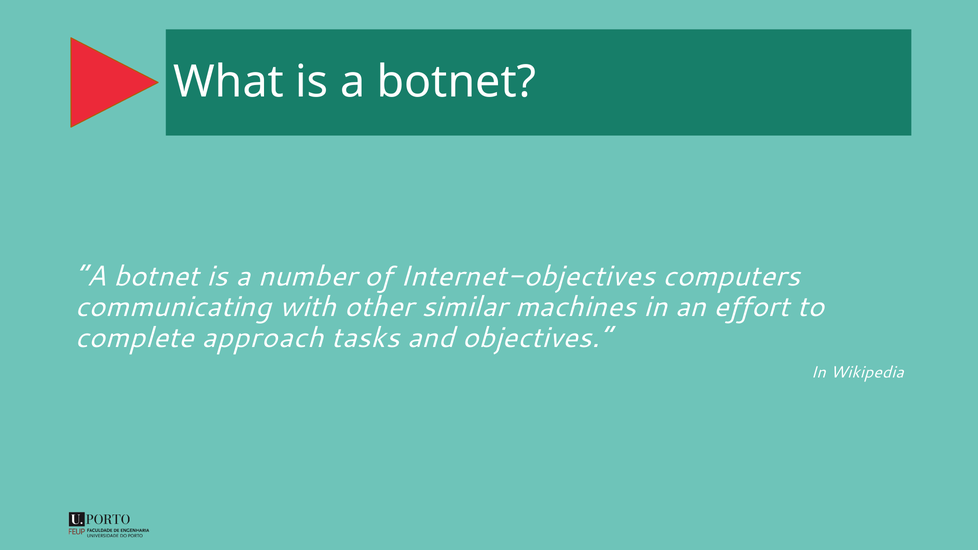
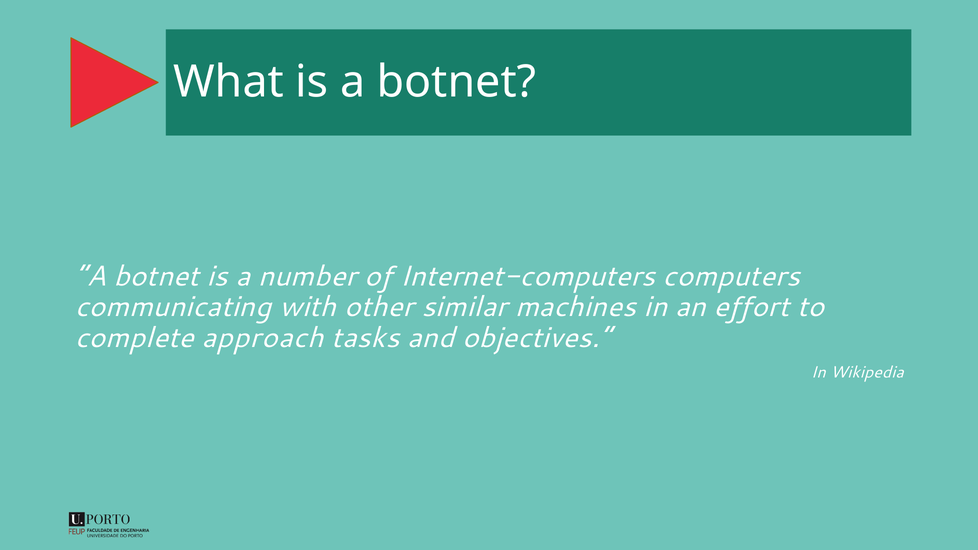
Internet-objectives: Internet-objectives -> Internet-computers (528, 276)
